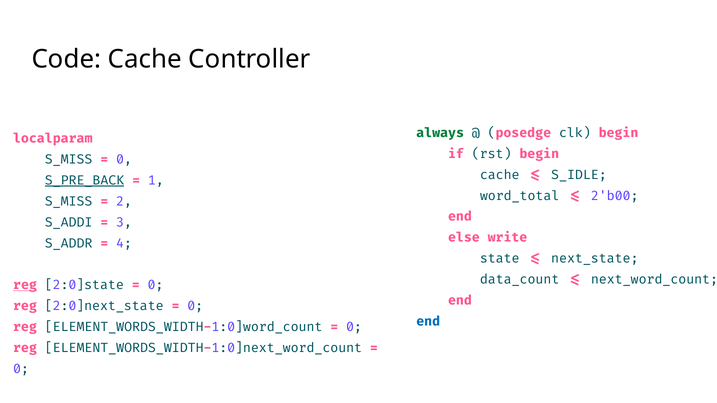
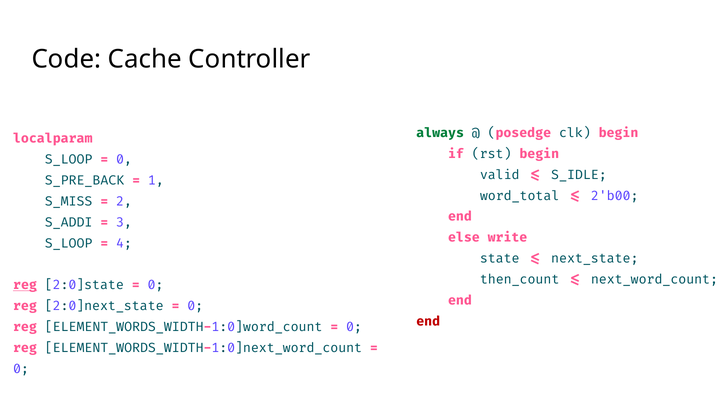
S_MISS: S_MISS -> S_LOOP (69, 160)
cache: cache -> valid (500, 175)
S_PRE_BACK underline: present -> none (85, 181)
S_ADDR: S_ADDR -> S_LOOP (69, 243)
data_count: data_count -> then_count (520, 280)
end colour: blue -> red (428, 322)
